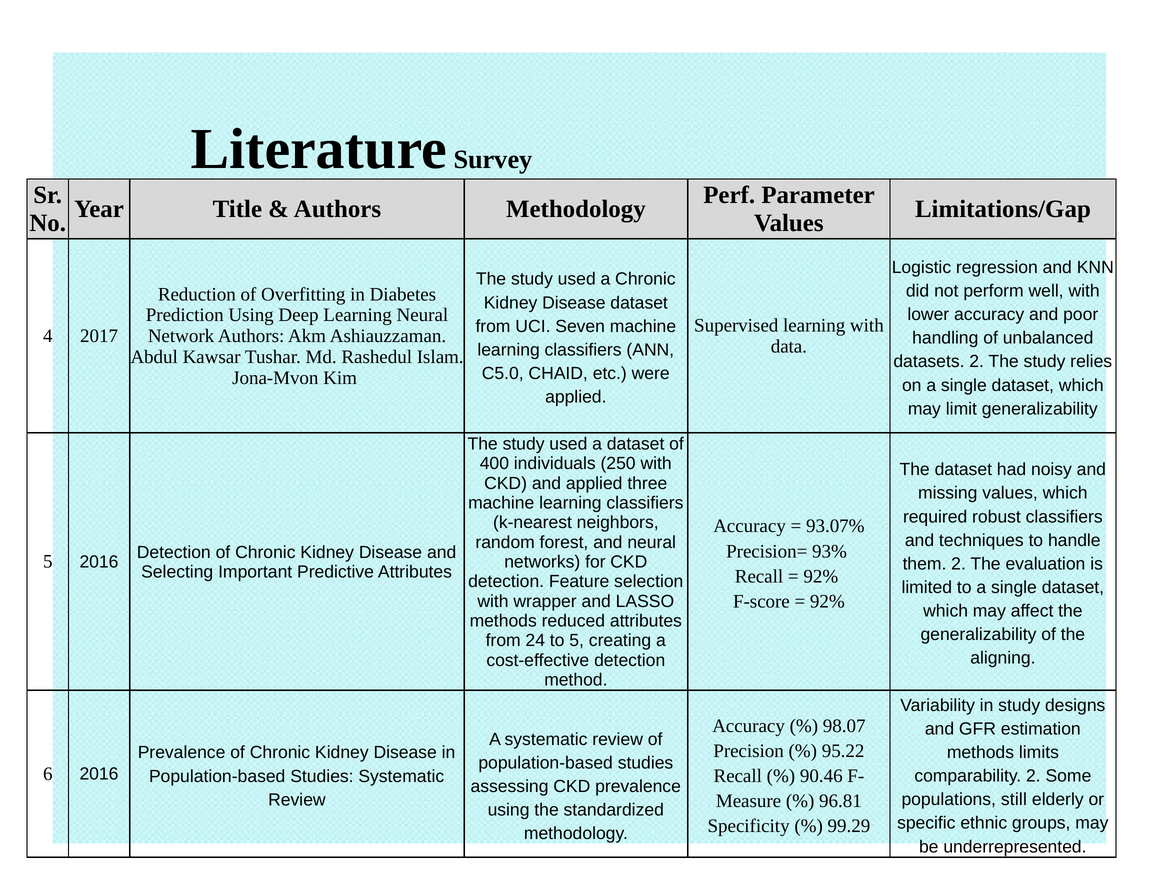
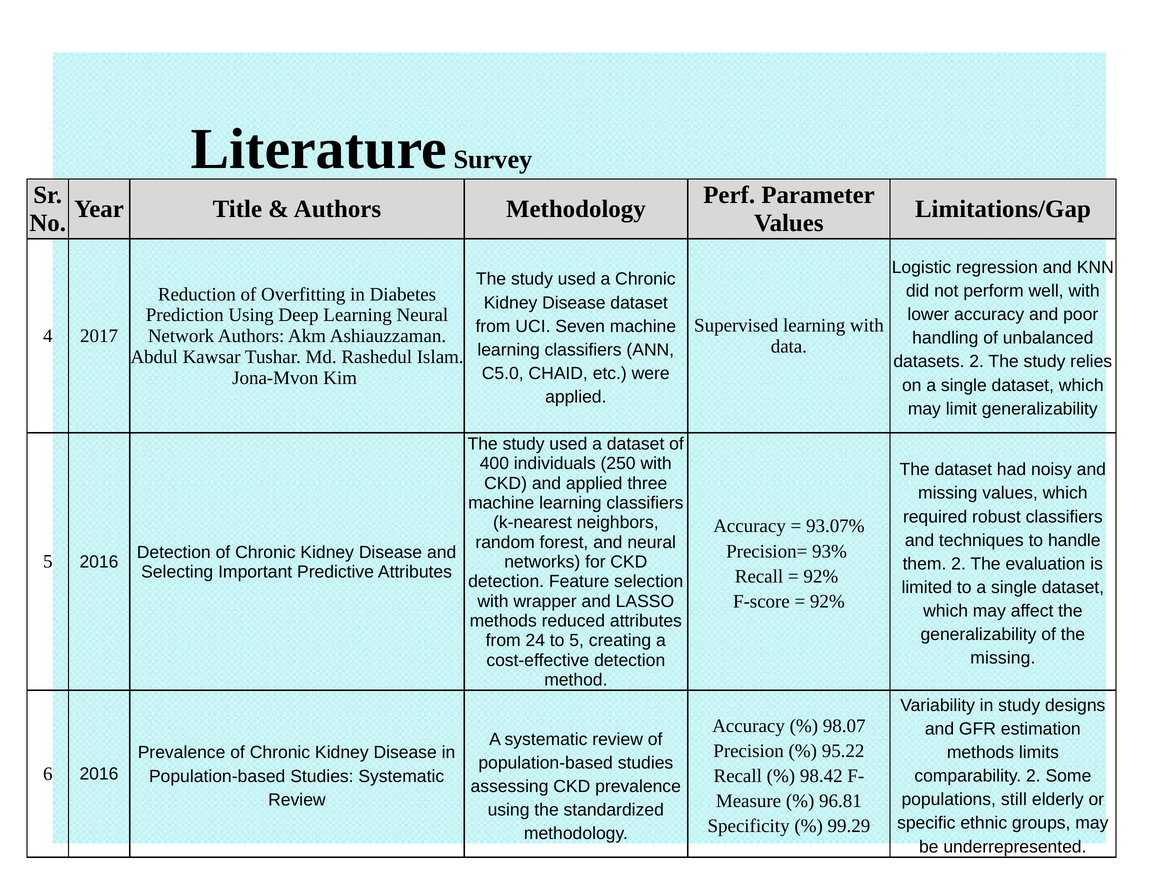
aligning: aligning -> missing (1003, 658)
90.46: 90.46 -> 98.42 (821, 776)
